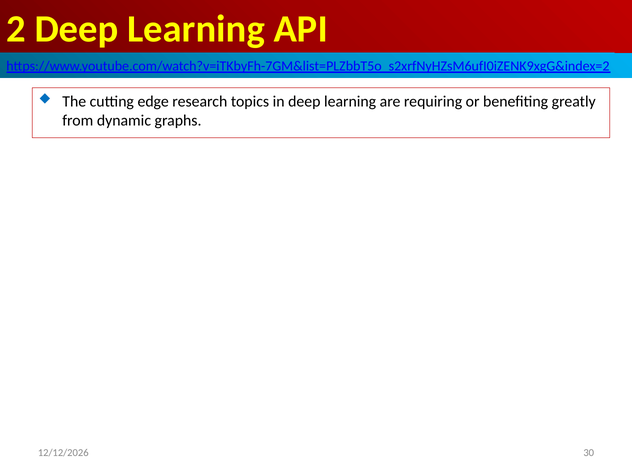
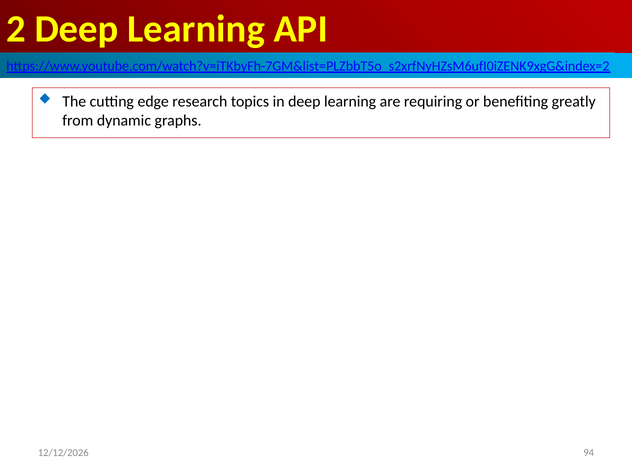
30: 30 -> 94 (589, 453)
